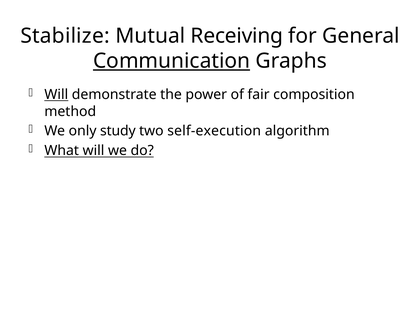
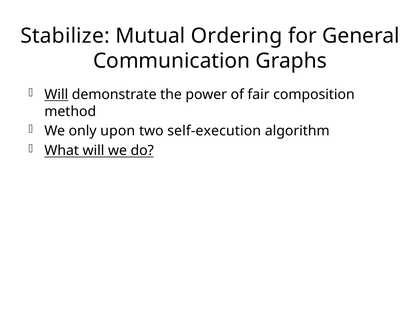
Receiving: Receiving -> Ordering (237, 36)
Communication underline: present -> none (172, 61)
study: study -> upon (118, 131)
